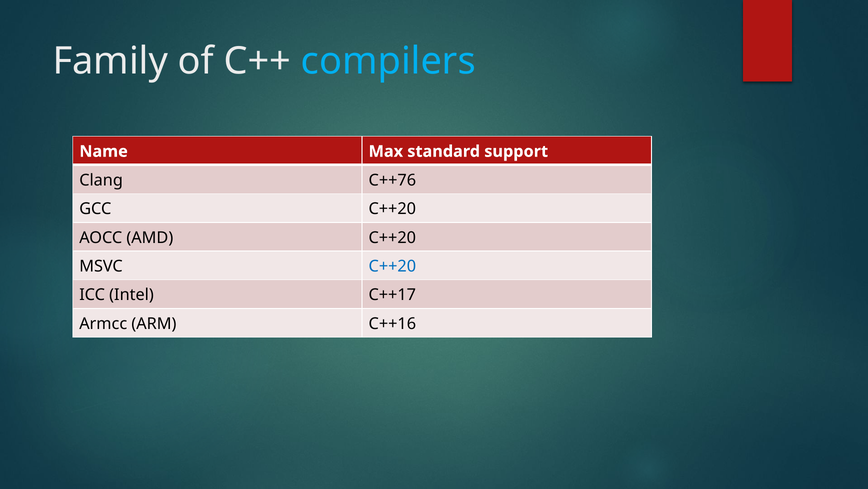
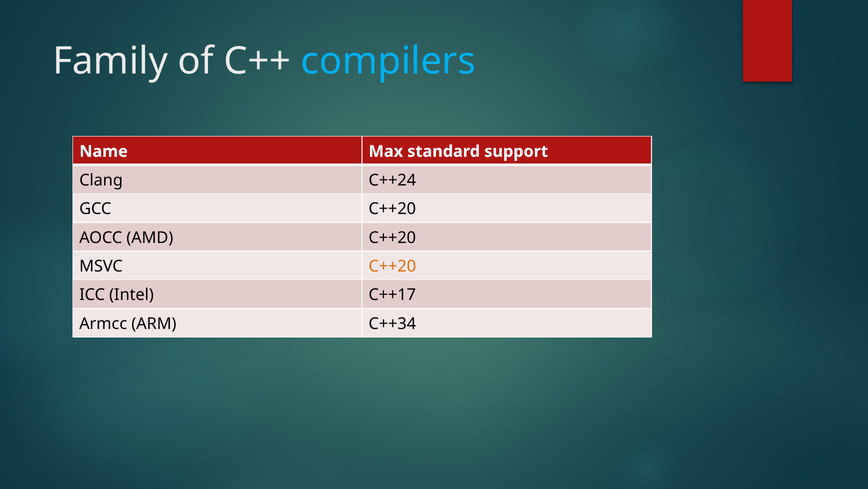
C++76: C++76 -> C++24 (392, 180)
C++20 colour: blue -> orange (392, 266)
C++16: C++16 -> C++34 (392, 323)
